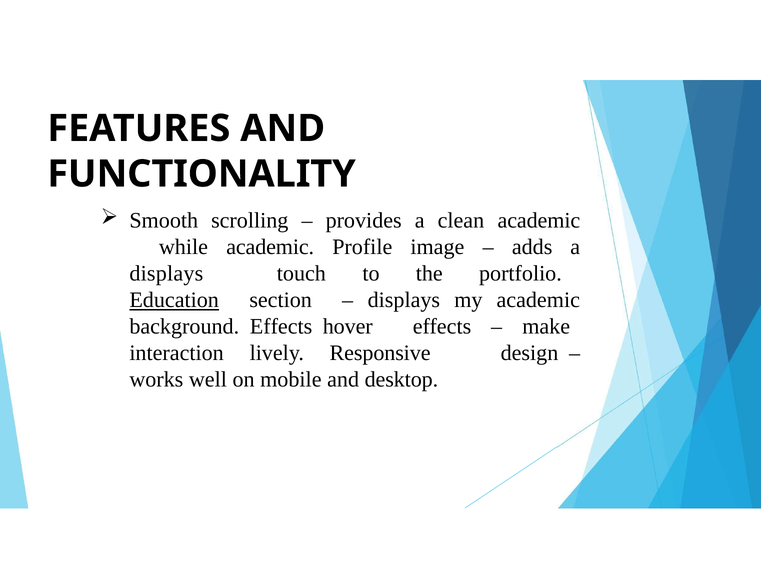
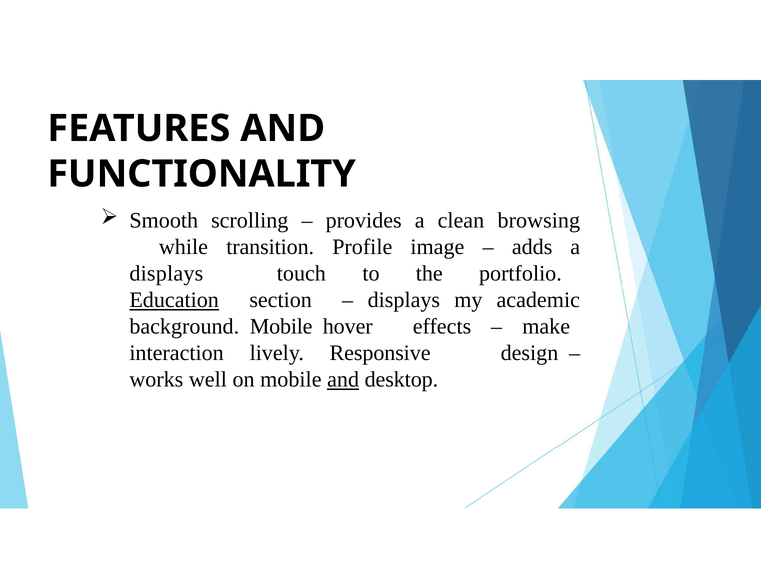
clean academic: academic -> browsing (539, 221)
while academic: academic -> transition (270, 247)
background Effects: Effects -> Mobile (281, 327)
and underline: none -> present (343, 380)
